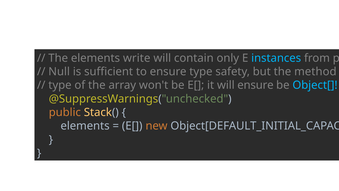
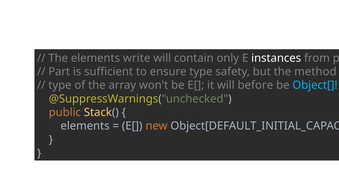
instances colour: light blue -> white (276, 58)
Null: Null -> Part (59, 72)
will ensure: ensure -> before (255, 85)
